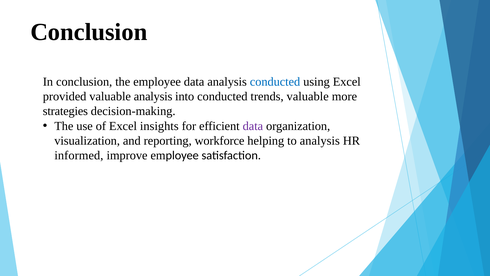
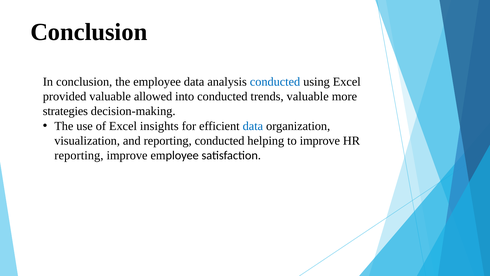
valuable analysis: analysis -> allowed (153, 96)
data colour: purple -> blue (253, 126)
reporting workforce: workforce -> conducted (220, 141)
to analysis: analysis -> improve (320, 141)
informed: informed -> reporting (79, 155)
